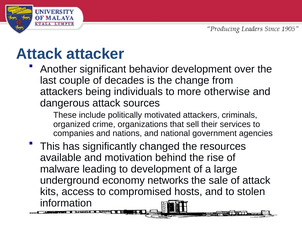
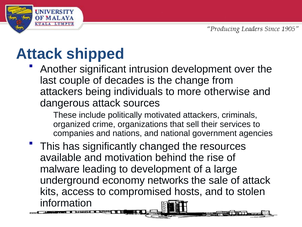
attacker: attacker -> shipped (95, 54)
behavior: behavior -> intrusion (149, 69)
